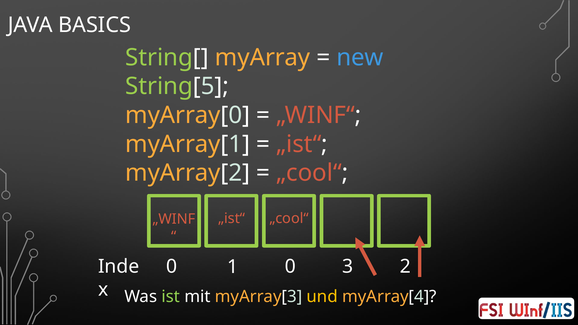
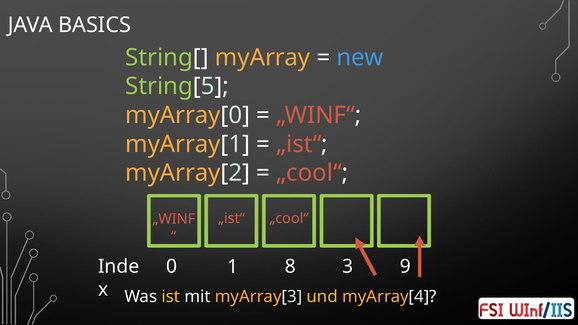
1 0: 0 -> 8 (290, 267)
2: 2 -> 9 (405, 267)
ist colour: light green -> yellow (171, 297)
